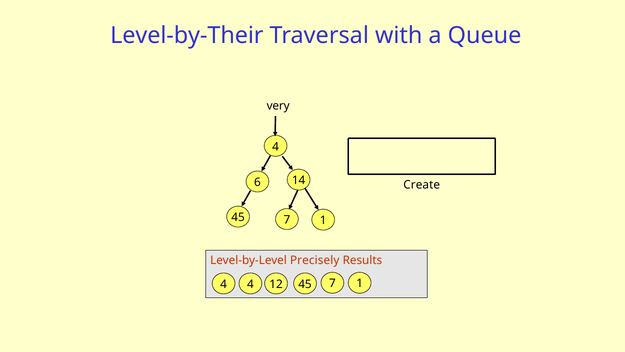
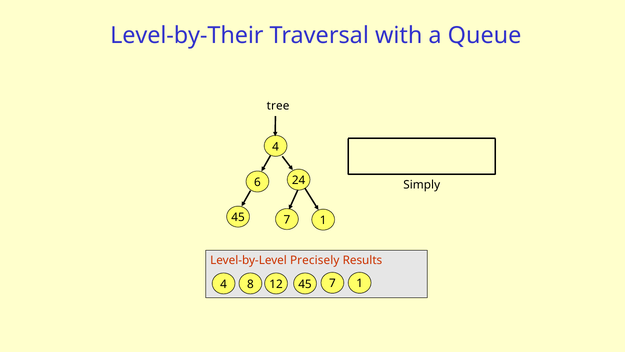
very: very -> tree (278, 106)
14: 14 -> 24 (299, 180)
Create: Create -> Simply (422, 185)
4 4: 4 -> 8 (250, 284)
